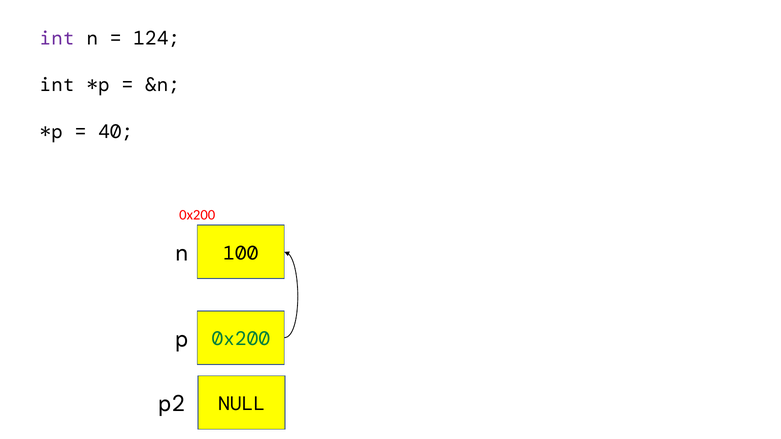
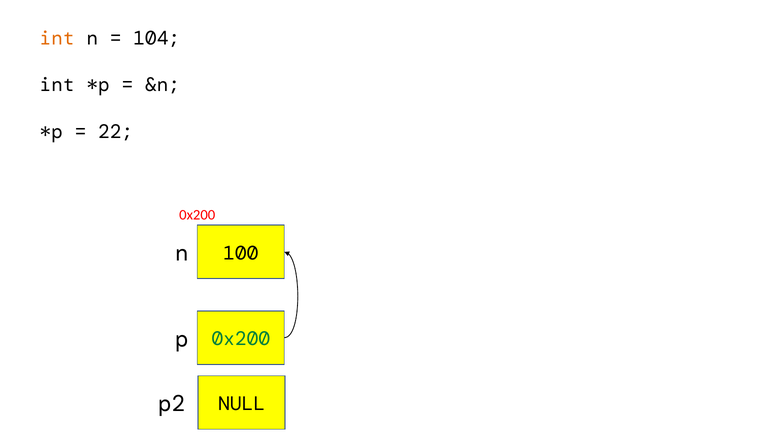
int colour: purple -> orange (57, 38)
124: 124 -> 104 (157, 38)
40: 40 -> 22 (116, 132)
